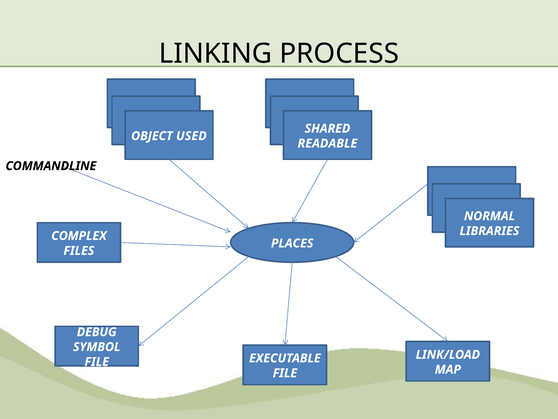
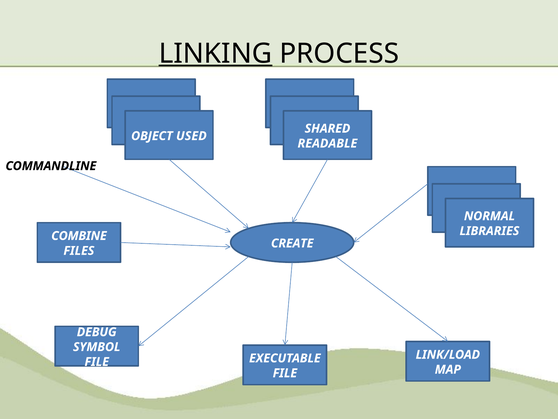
LINKING underline: none -> present (215, 54)
COMPLEX: COMPLEX -> COMBINE (79, 236)
PLACES: PLACES -> CREATE (292, 243)
